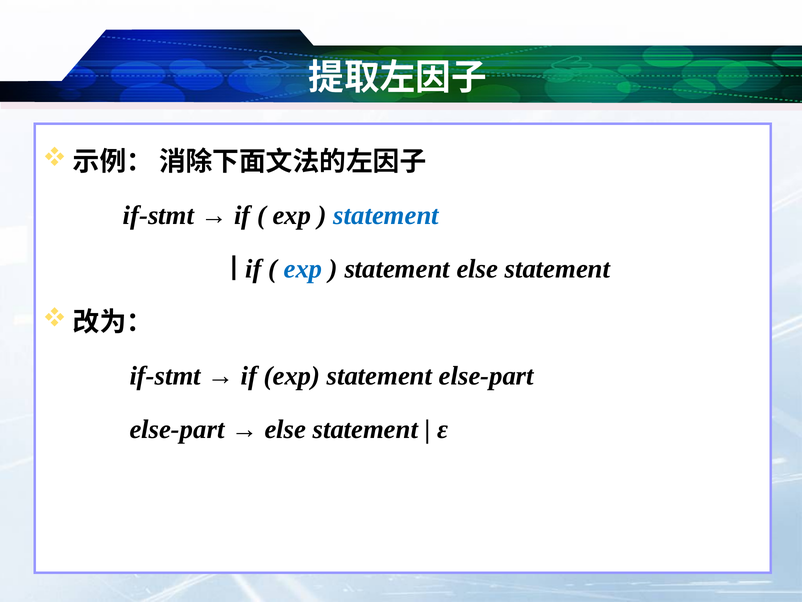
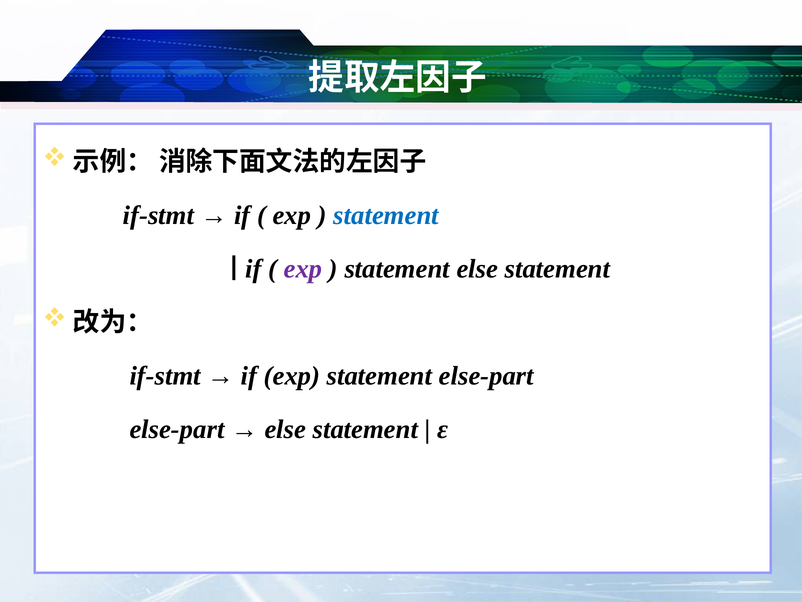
exp colour: blue -> purple (303, 269)
